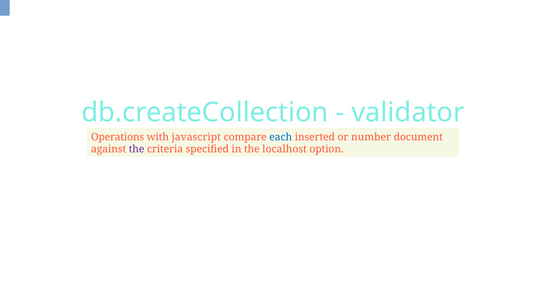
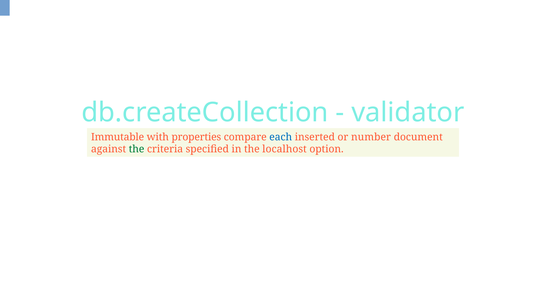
Operations: Operations -> Immutable (118, 137)
javascript: javascript -> properties (196, 137)
the colour: purple -> green (137, 149)
